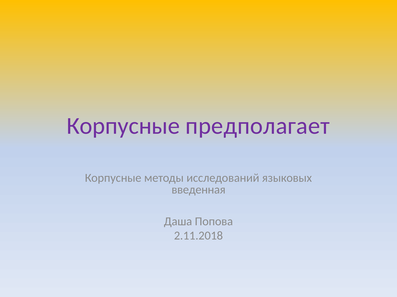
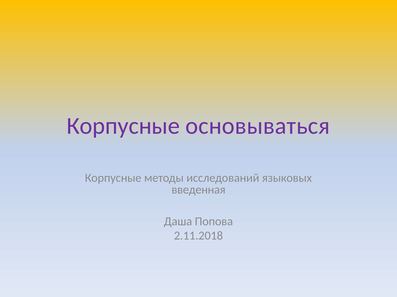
предполагает: предполагает -> основываться (258, 126)
